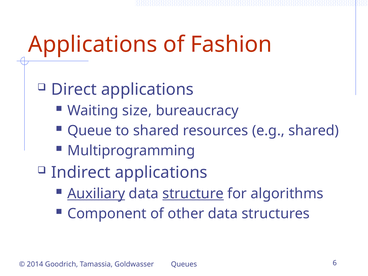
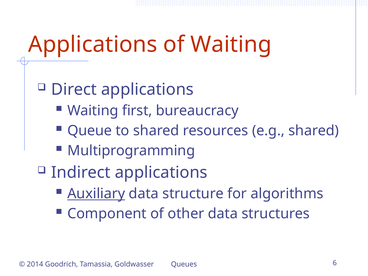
of Fashion: Fashion -> Waiting (231, 45)
size: size -> first (137, 111)
structure underline: present -> none (193, 194)
